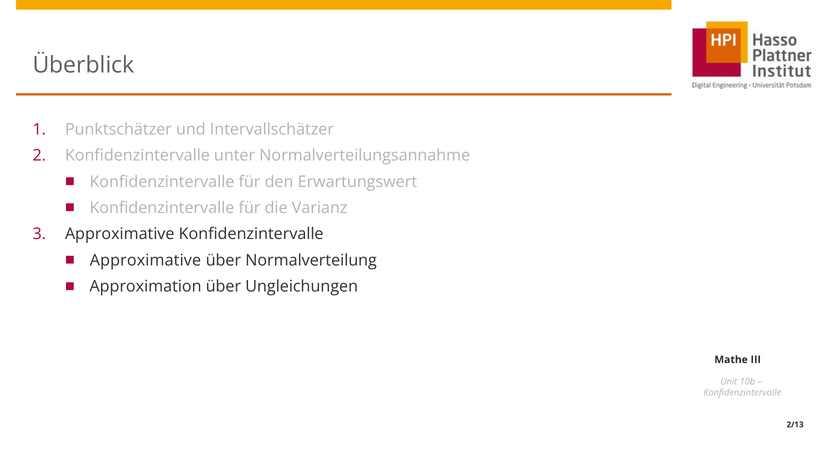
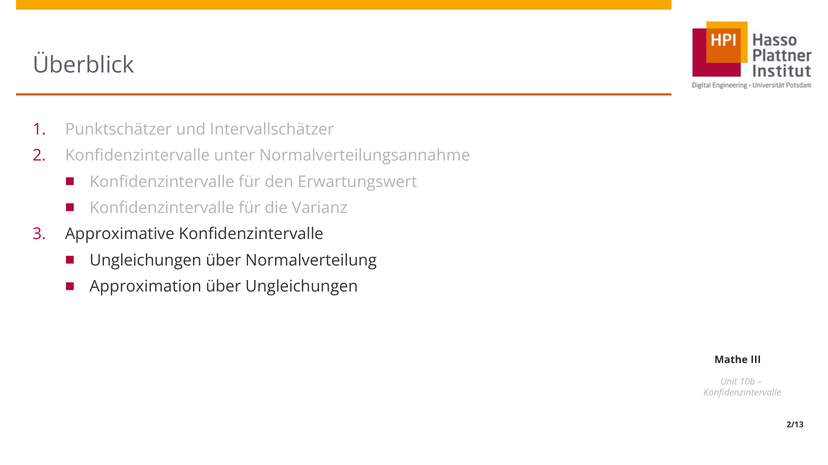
Approximative: Approximative -> Ungleichungen (146, 261)
